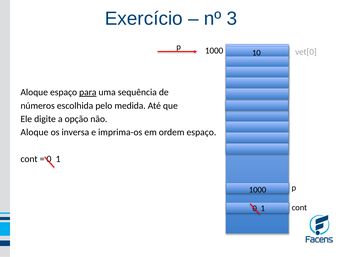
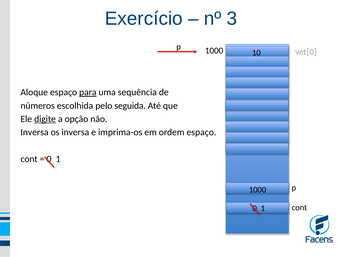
medida: medida -> seguida (130, 105)
digite underline: none -> present (45, 119)
Aloque: Aloque -> Inversa (35, 132)
